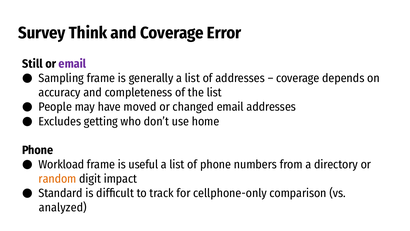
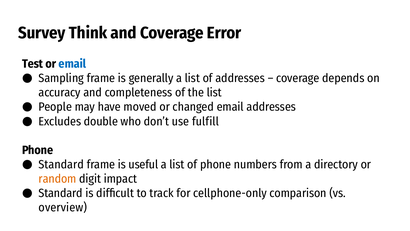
Still: Still -> Test (33, 64)
email colour: purple -> blue (72, 64)
getting: getting -> double (101, 121)
home: home -> fulfill (206, 121)
Workload: Workload -> Standard (61, 164)
analyzed: analyzed -> overview (63, 207)
